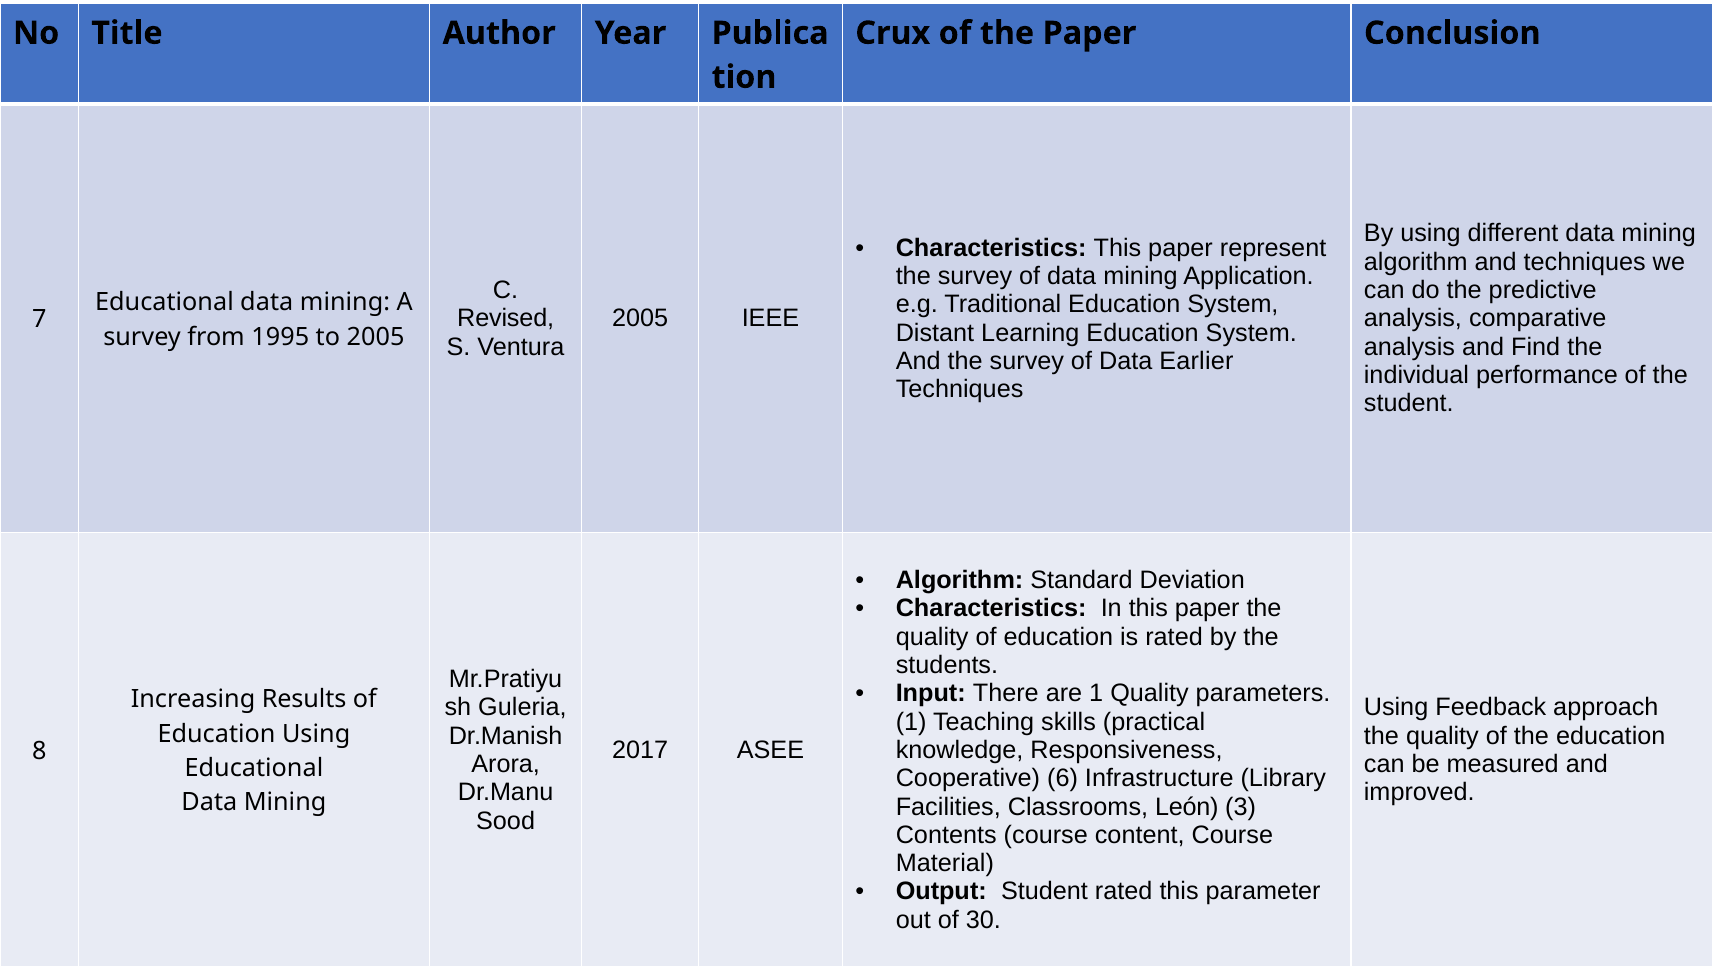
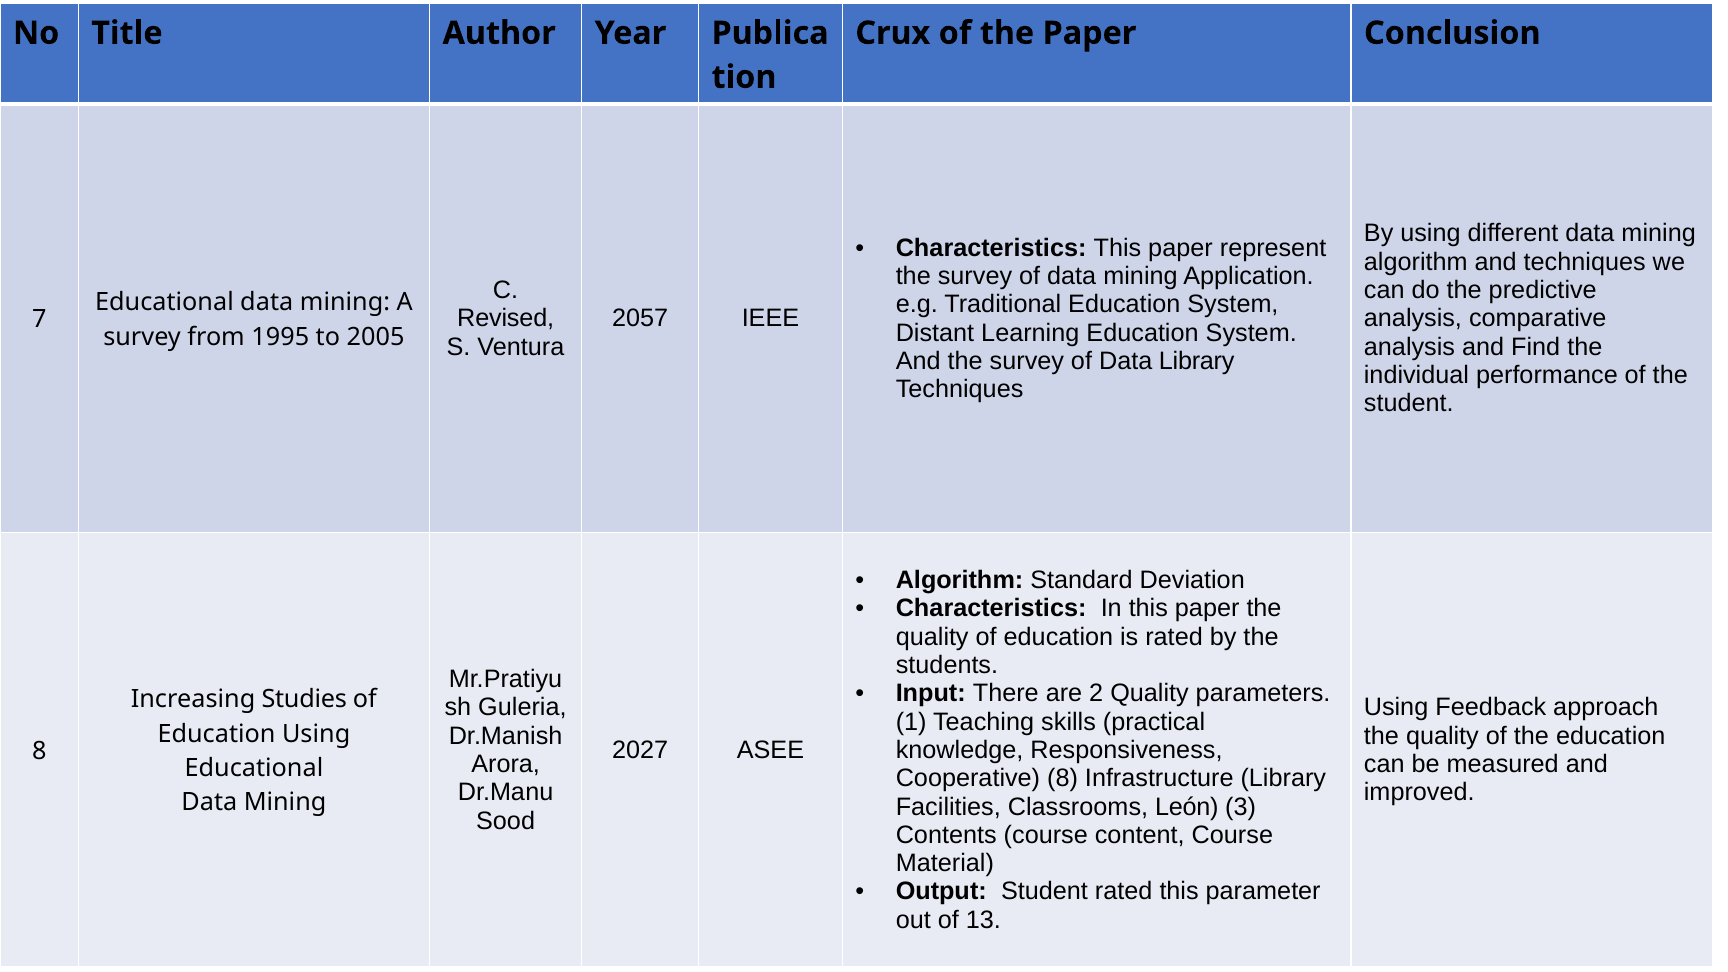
2005: 2005 -> 2057 (640, 319)
Data Earlier: Earlier -> Library (1197, 361)
are 1: 1 -> 2 (1096, 693)
Results: Results -> Studies (304, 700)
2017: 2017 -> 2027 (640, 750)
Cooperative 6: 6 -> 8 (1063, 778)
30: 30 -> 13 (983, 920)
